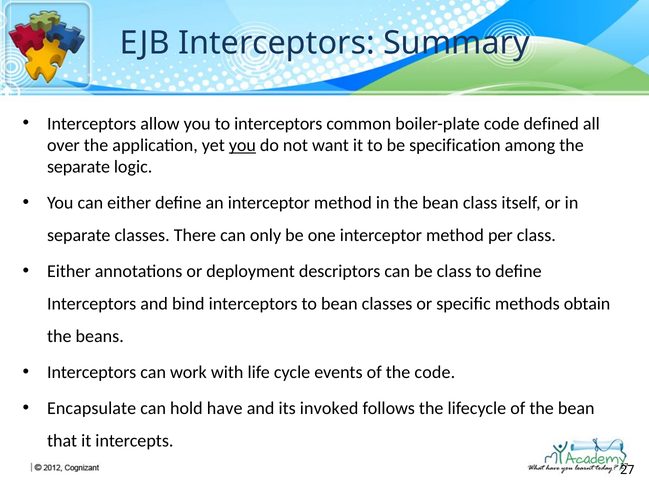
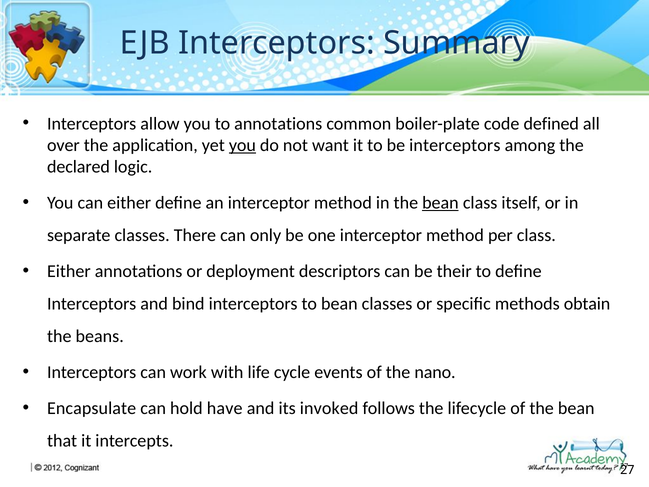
to interceptors: interceptors -> annotations (278, 123)
be specification: specification -> interceptors (455, 145)
separate: separate -> declared (78, 167)
bean underline: none -> present (440, 203)
be class: class -> their (454, 271)
the code: code -> nano (435, 372)
